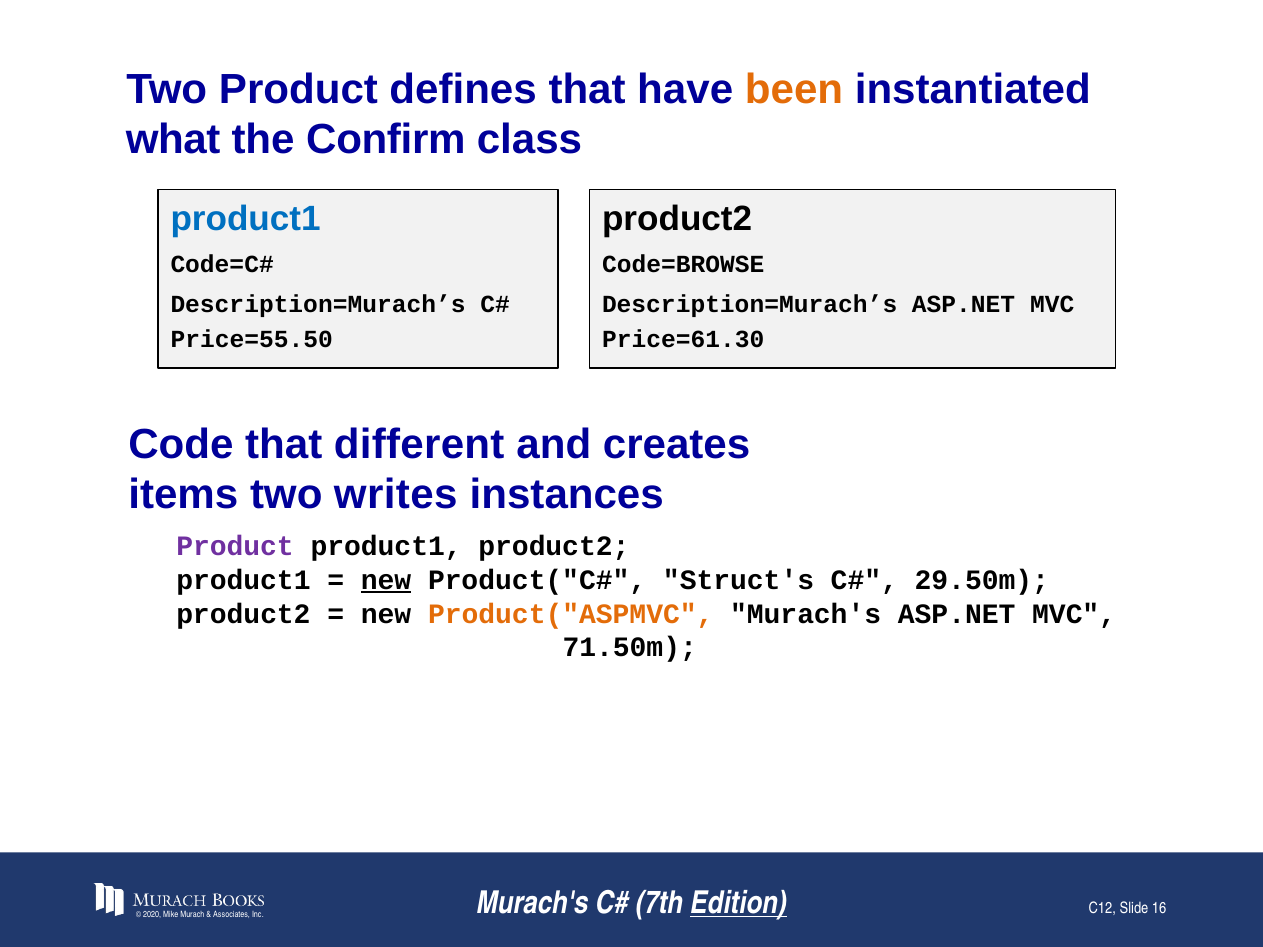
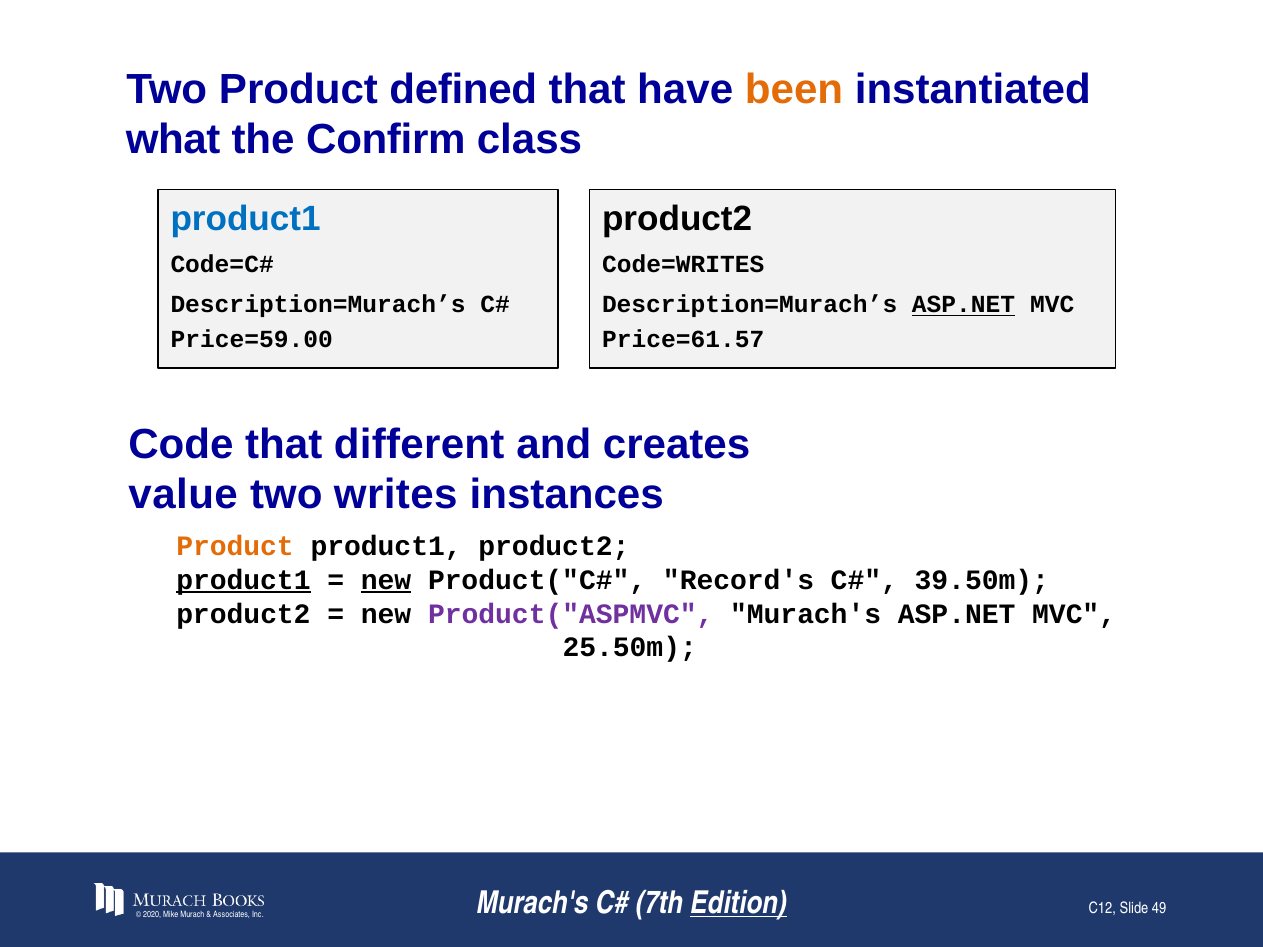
defines: defines -> defined (463, 89)
Code=BROWSE: Code=BROWSE -> Code=WRITES (683, 265)
ASP.NET underline: none -> present (964, 305)
Price=55.50: Price=55.50 -> Price=59.00 (252, 339)
Price=61.30: Price=61.30 -> Price=61.57 (683, 339)
items: items -> value (183, 495)
Product colour: purple -> orange (235, 547)
product1 underline: none -> present (243, 580)
Struct's: Struct's -> Record's (739, 580)
29.50m: 29.50m -> 39.50m (982, 580)
Product("ASPMVC colour: orange -> purple (571, 614)
71.50m: 71.50m -> 25.50m (630, 648)
16: 16 -> 49 (1159, 909)
